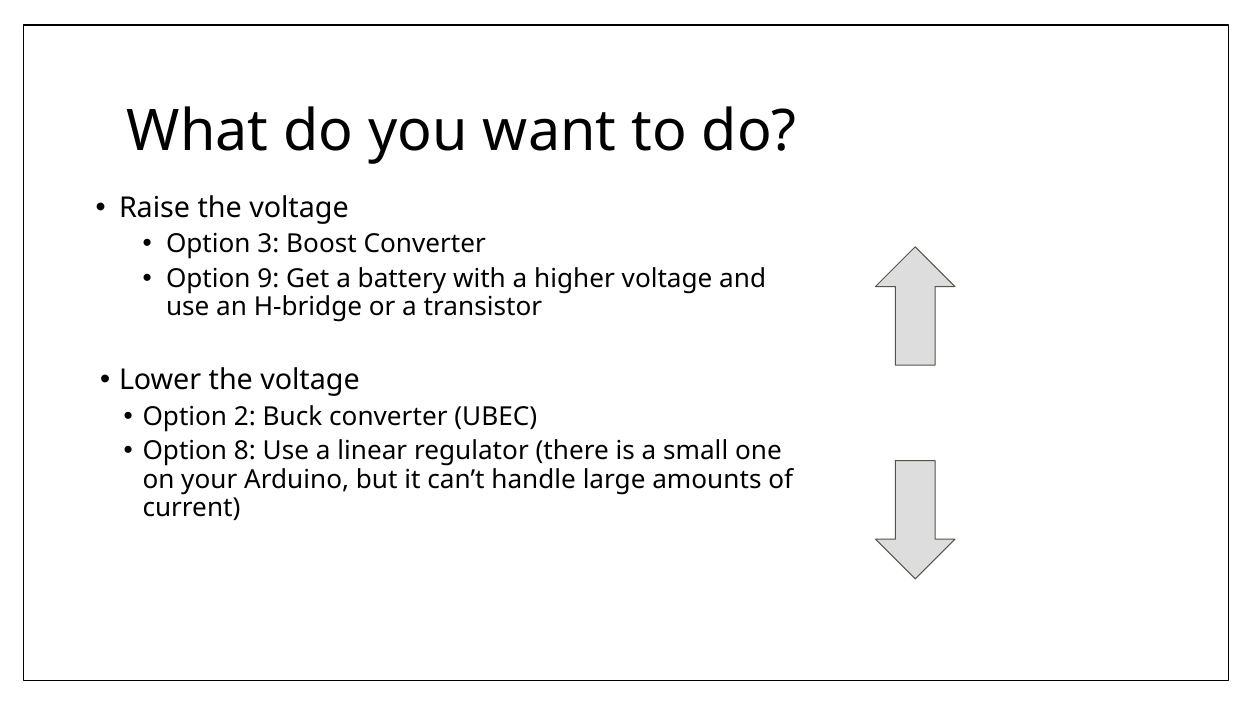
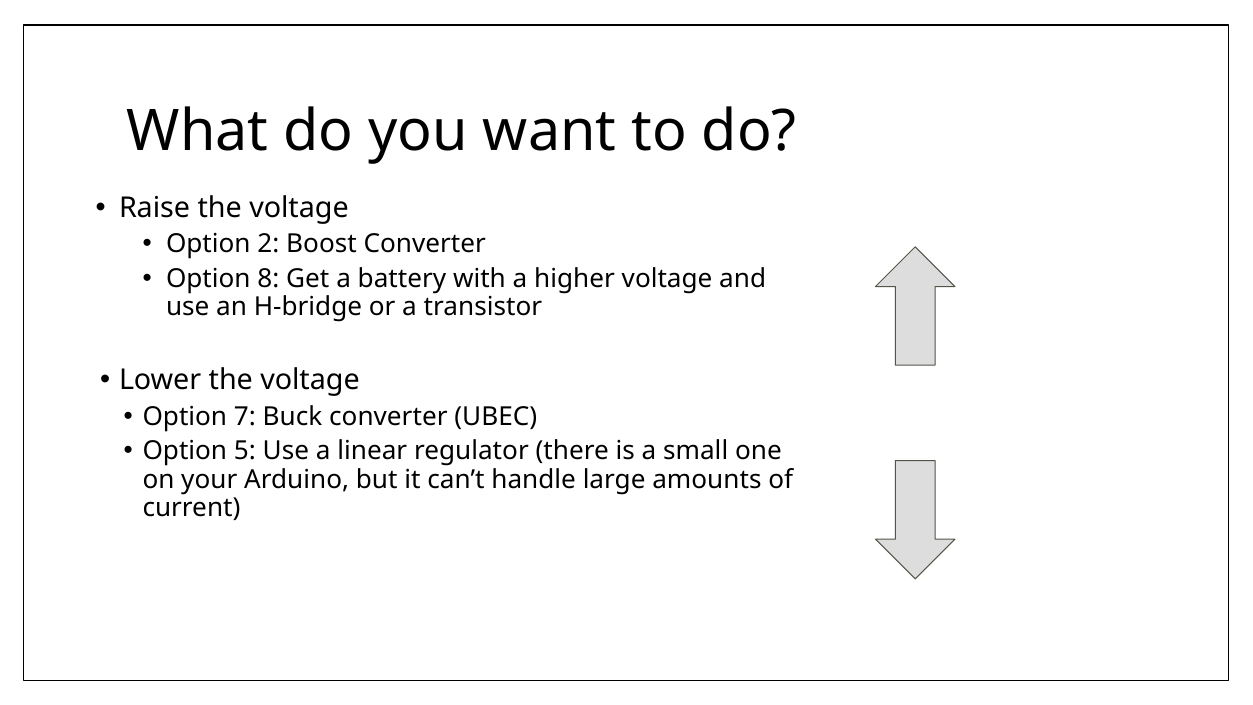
3: 3 -> 2 (268, 244)
9: 9 -> 8 (268, 278)
2: 2 -> 7 (245, 416)
8: 8 -> 5 (245, 451)
